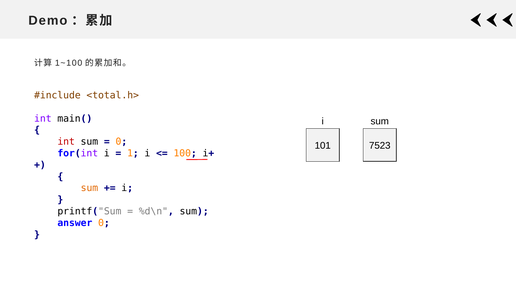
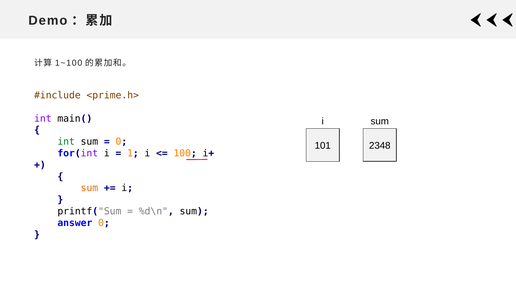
<total.h>: <total.h> -> <prime.h> (113, 95)
int colour: red -> green (66, 142)
7523: 7523 -> 2348 (380, 146)
